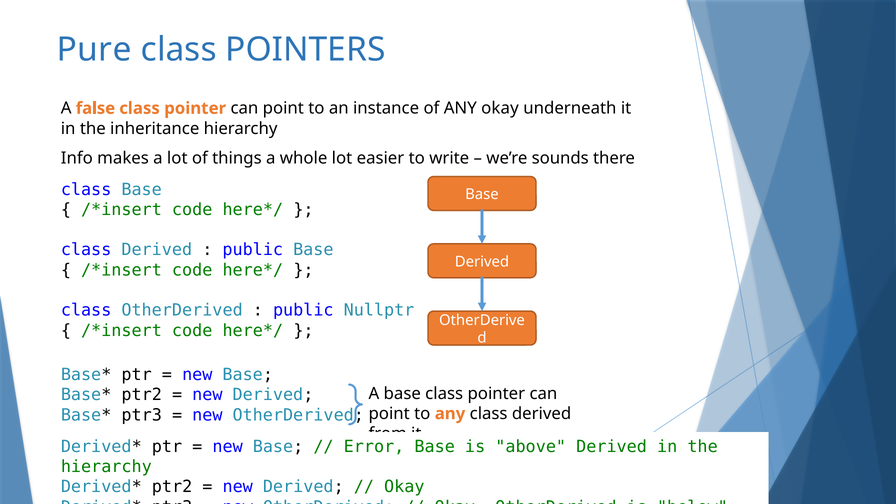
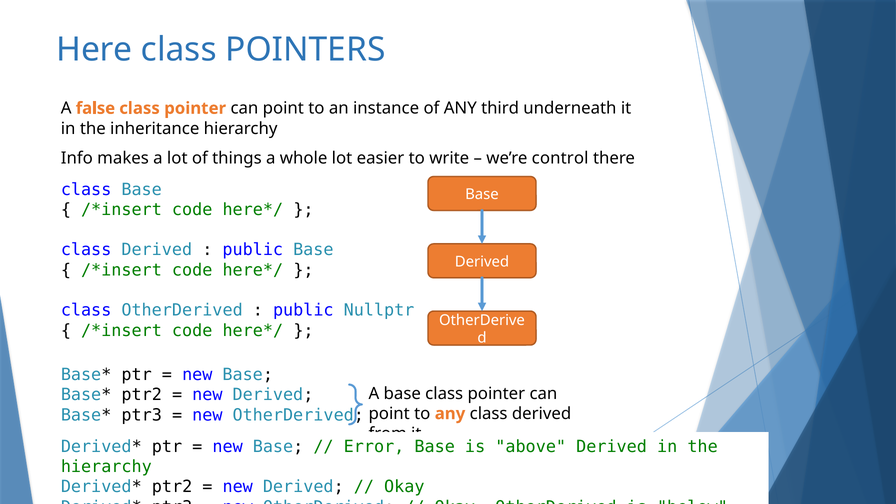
Pure: Pure -> Here (94, 50)
ANY okay: okay -> third (500, 108)
sounds: sounds -> control (560, 158)
